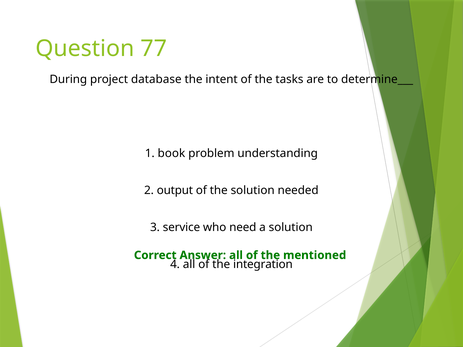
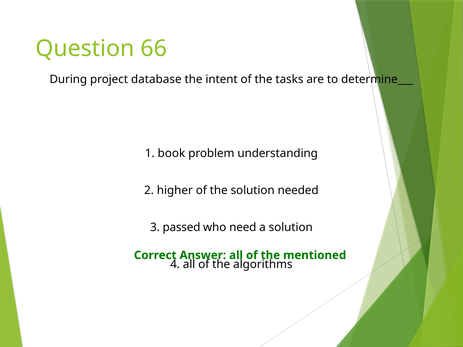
77: 77 -> 66 (154, 49)
output: output -> higher (175, 191)
service: service -> passed (181, 228)
integration: integration -> algorithms (263, 265)
